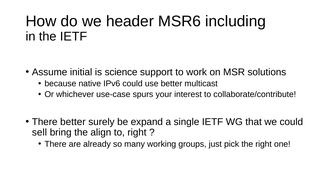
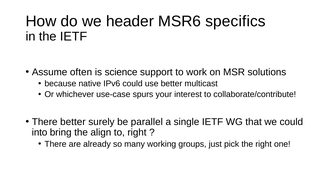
including: including -> specifics (236, 21)
initial: initial -> often (81, 72)
expand: expand -> parallel (147, 122)
sell: sell -> into (40, 132)
